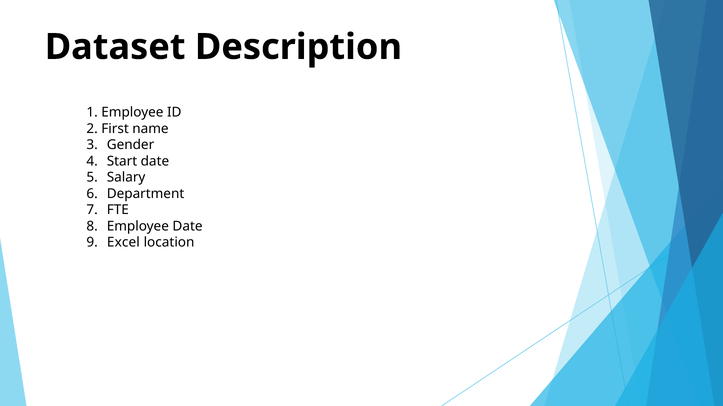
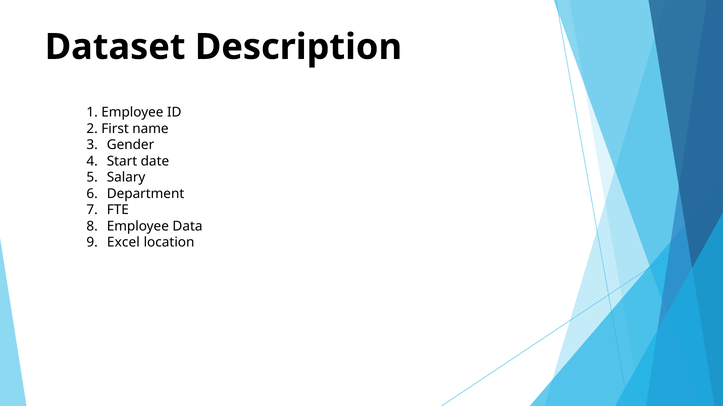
Employee Date: Date -> Data (188, 227)
